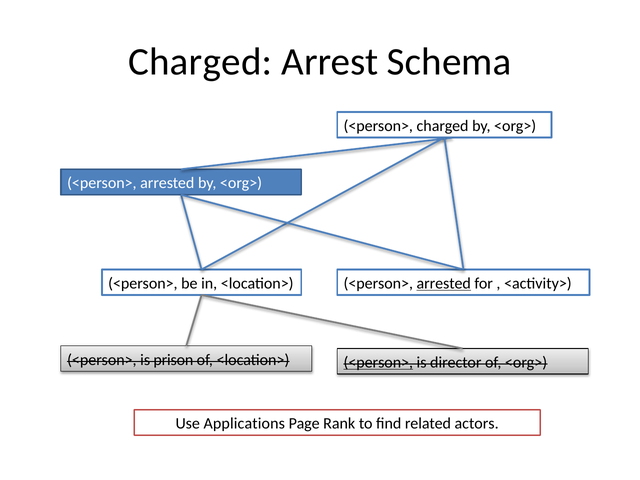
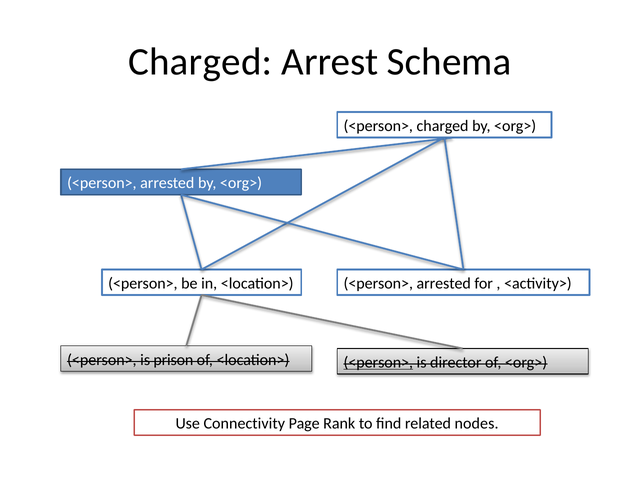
arrested underline: present -> none (444, 283)
Applications: Applications -> Connectivity (244, 424)
actors: actors -> nodes (477, 424)
